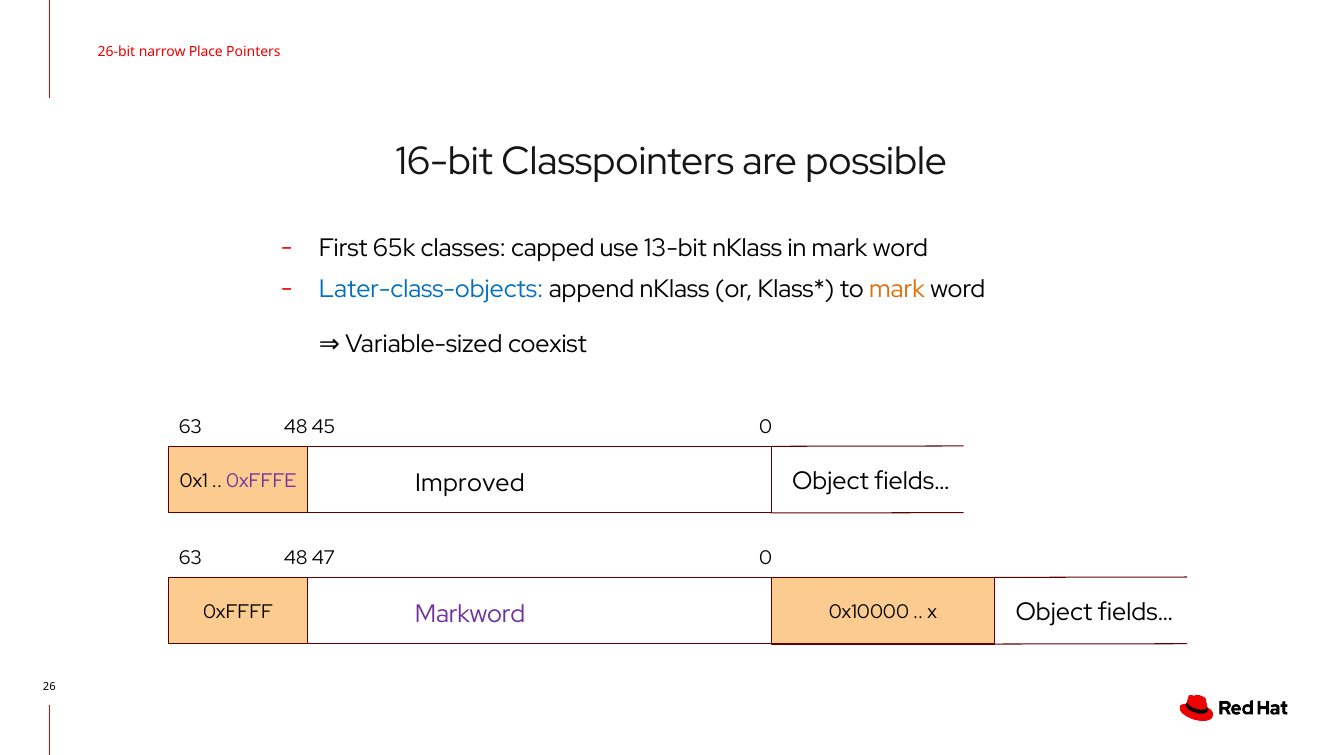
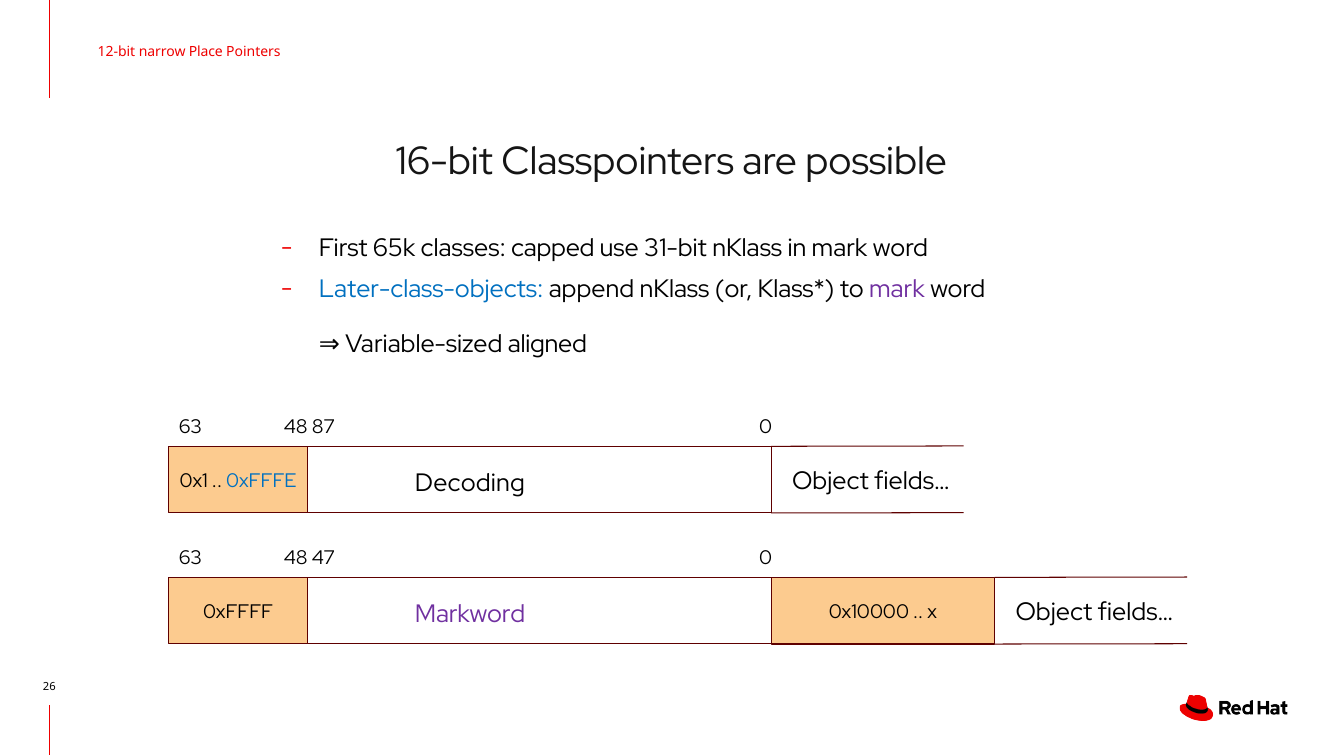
26-bit: 26-bit -> 12-bit (116, 52)
13-bit: 13-bit -> 31-bit (676, 248)
mark colour: orange -> purple (897, 289)
coexist: coexist -> aligned (547, 344)
45: 45 -> 87 (323, 427)
Improved: Improved -> Decoding (470, 483)
0xFFFE colour: purple -> blue (261, 481)
